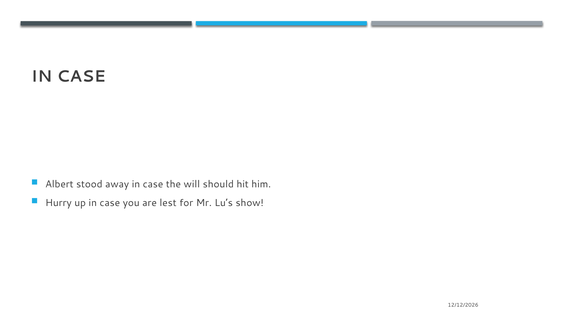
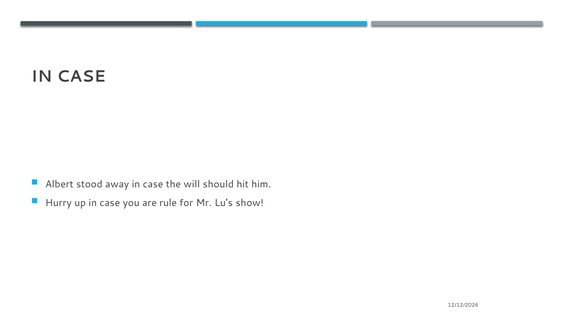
lest: lest -> rule (168, 203)
